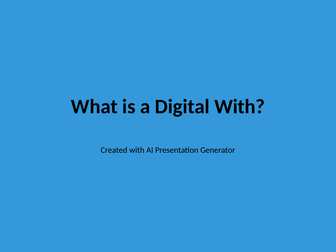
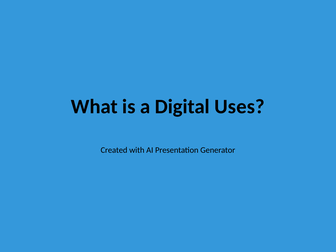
Digital With: With -> Uses (239, 107)
